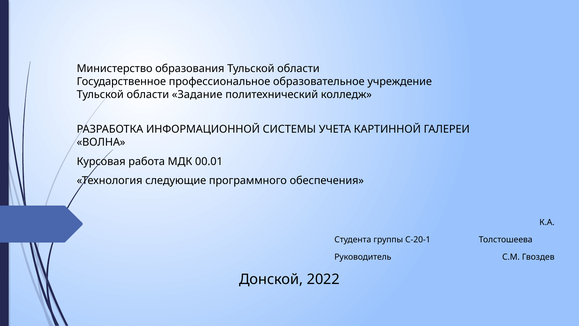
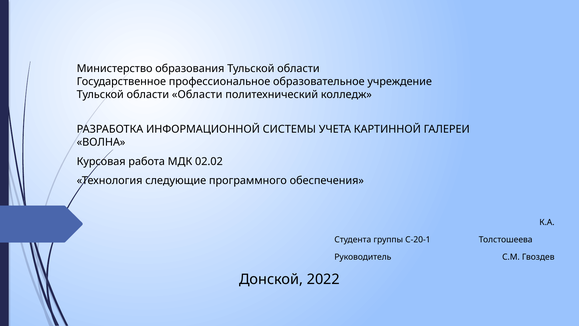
области Задание: Задание -> Области (197, 94)
00.01: 00.01 -> 02.02 (209, 161)
